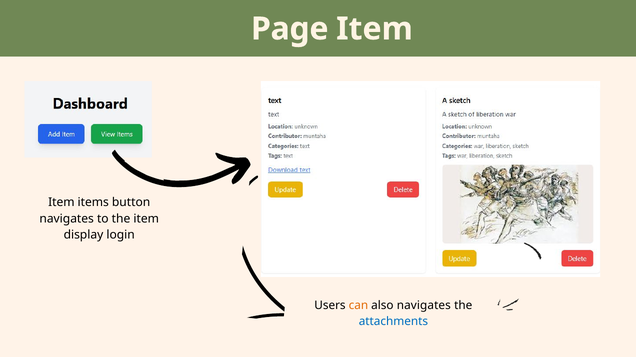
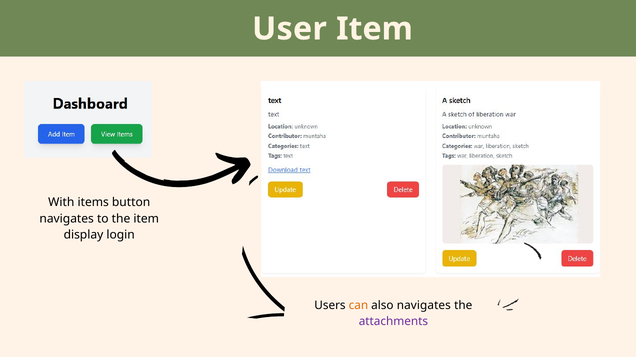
Page: Page -> User (289, 29)
Item: Item -> With (61, 203)
attachments colour: blue -> purple (393, 322)
